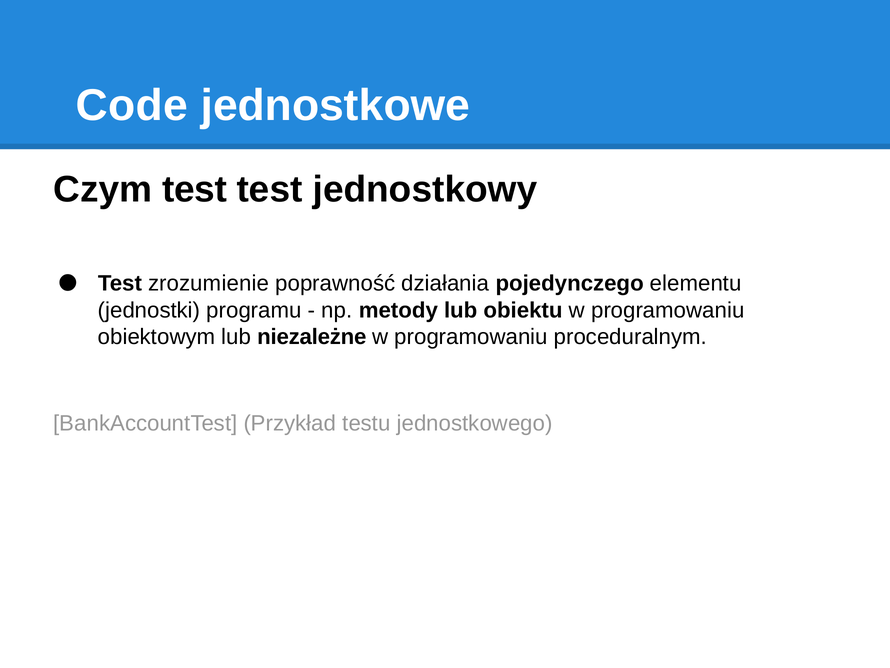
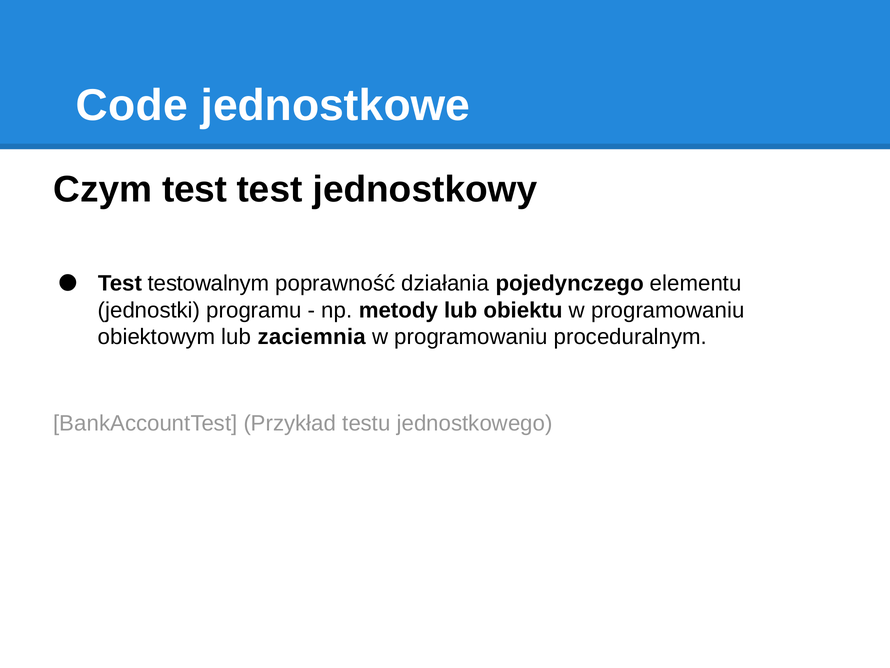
zrozumienie: zrozumienie -> testowalnym (209, 283)
niezależne: niezależne -> zaciemnia (312, 337)
